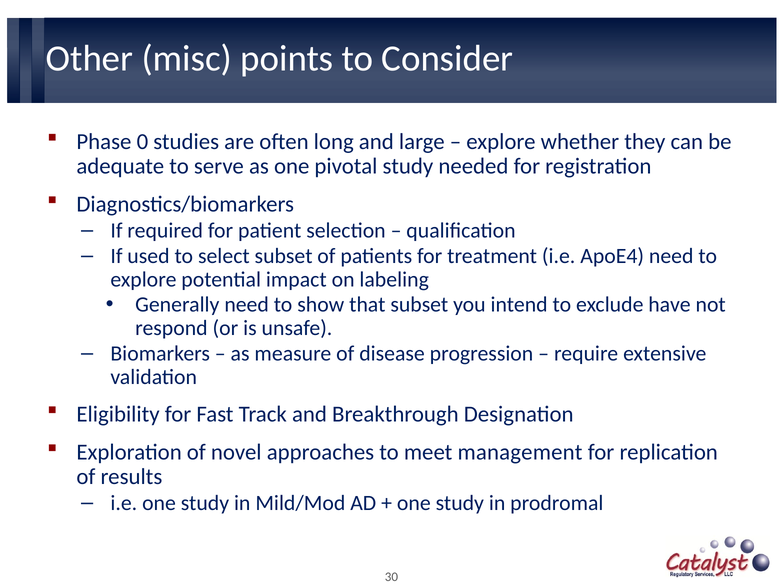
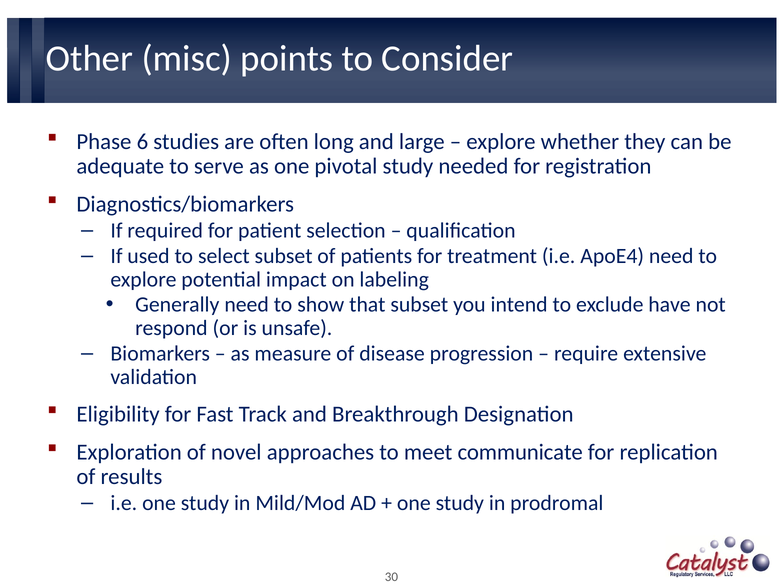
0: 0 -> 6 (142, 142)
management: management -> communicate (520, 451)
